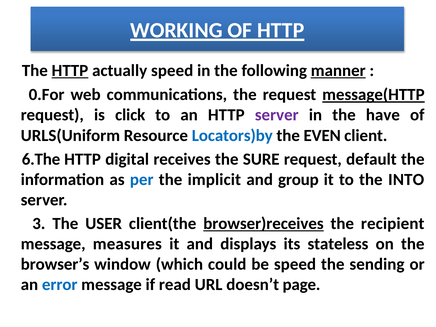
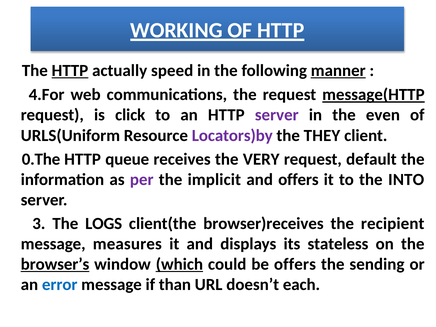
0.For: 0.For -> 4.For (47, 95)
have: have -> even (383, 115)
Locators)by colour: blue -> purple (232, 135)
EVEN: EVEN -> THEY (322, 135)
6.The: 6.The -> 0.The (41, 159)
digital: digital -> queue (127, 159)
SURE: SURE -> VERY (261, 159)
per colour: blue -> purple (142, 180)
and group: group -> offers (298, 180)
USER: USER -> LOGS (104, 224)
browser)receives underline: present -> none (263, 224)
browser’s underline: none -> present (55, 264)
which underline: none -> present (179, 264)
be speed: speed -> offers (295, 264)
read: read -> than (175, 285)
page: page -> each (301, 285)
